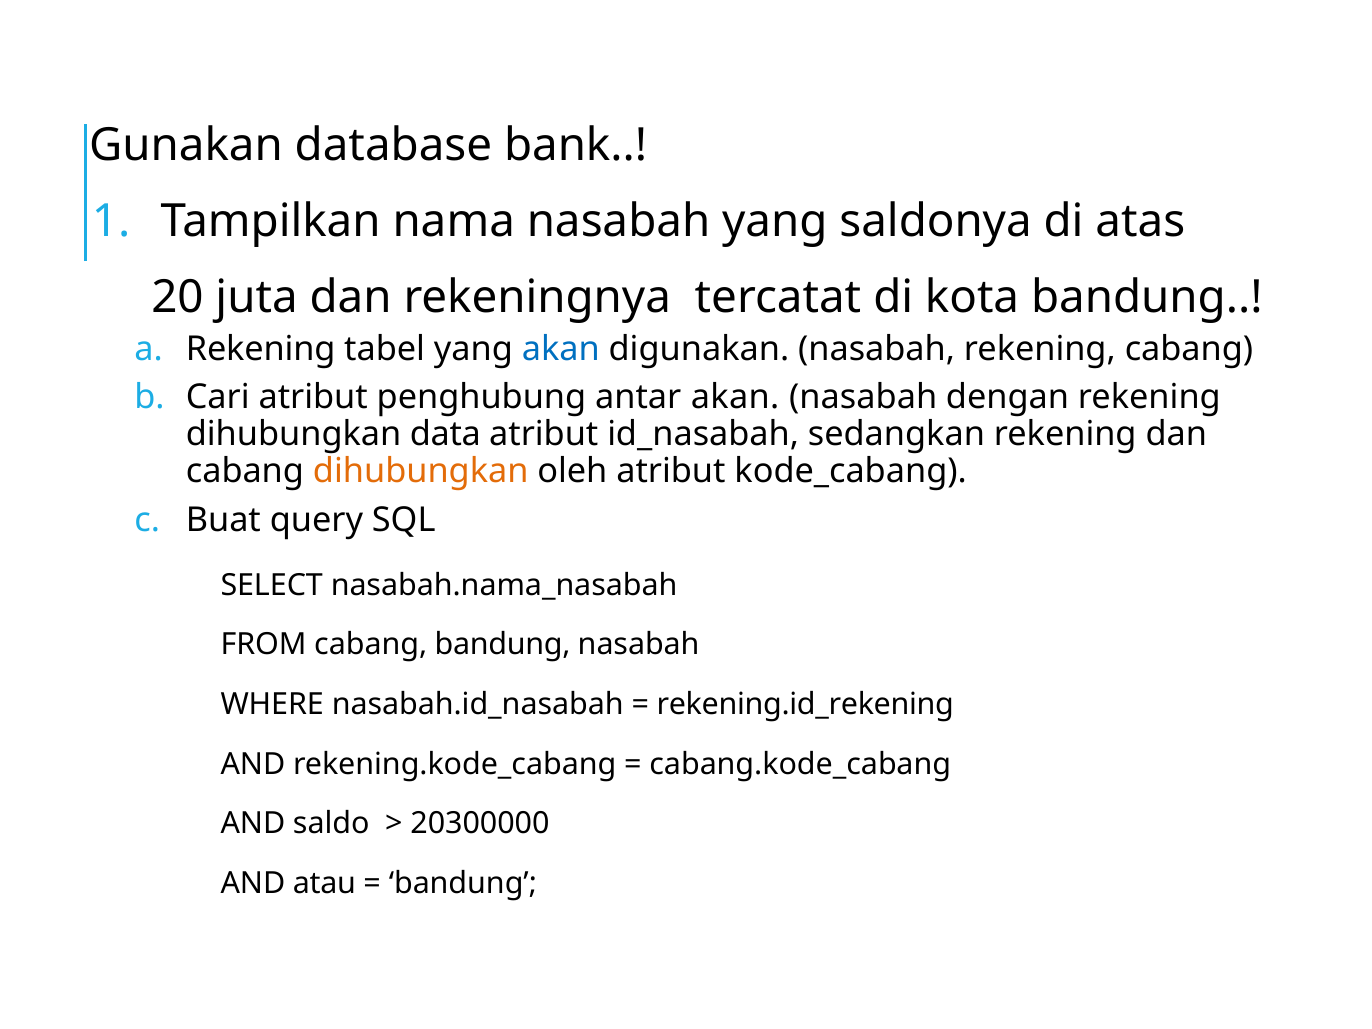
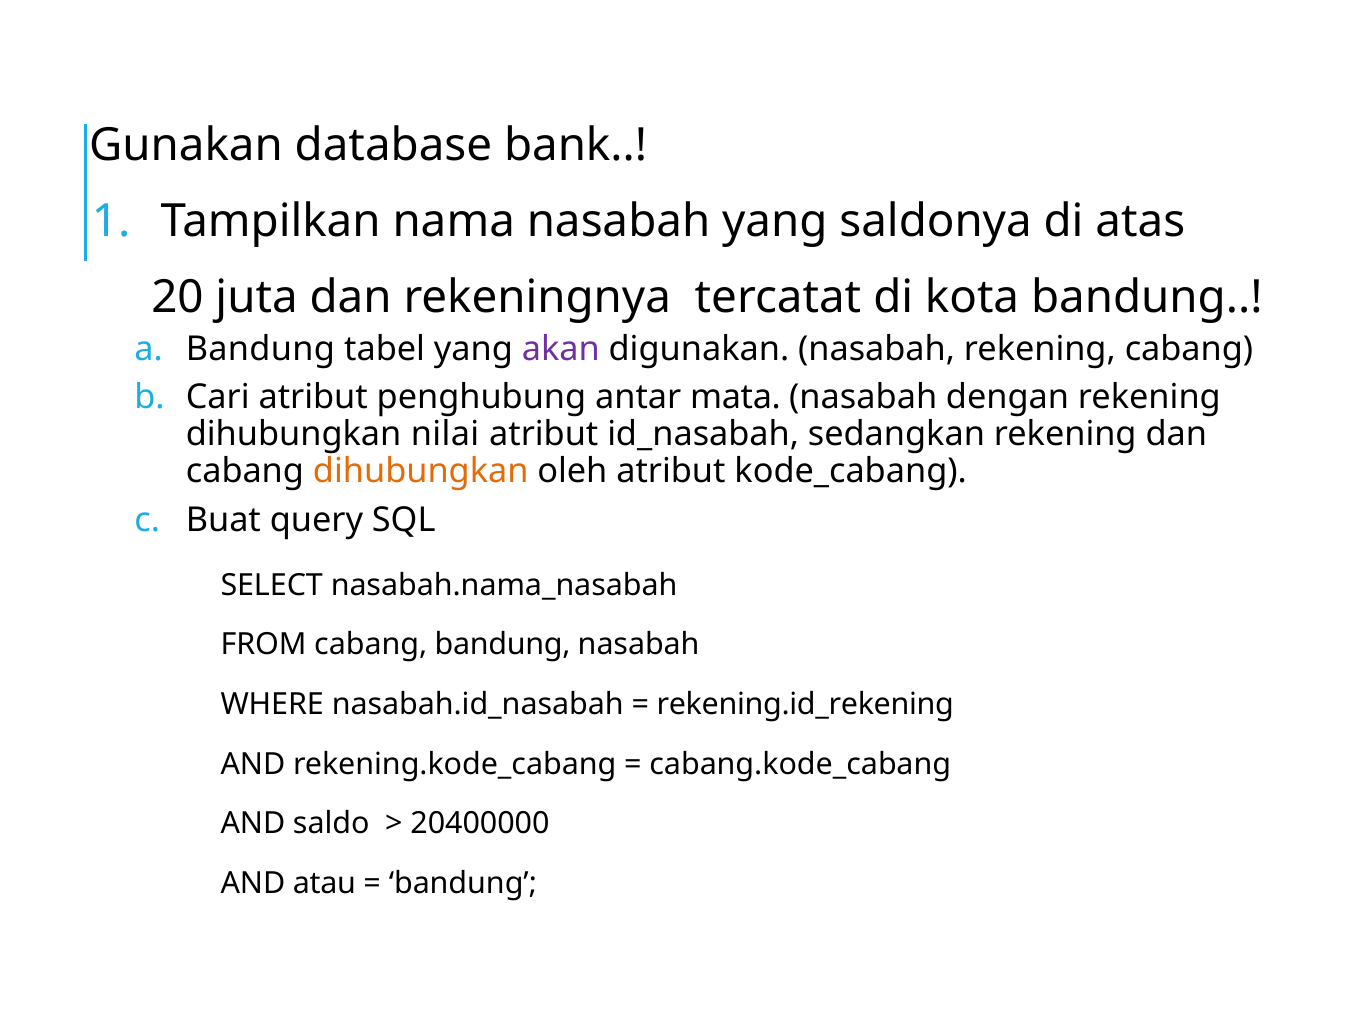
Rekening: Rekening -> Bandung (260, 349)
akan colour: blue -> purple (561, 349)
antar akan: akan -> mata (735, 397)
data: data -> nilai (445, 434)
20300000: 20300000 -> 20400000 (480, 824)
